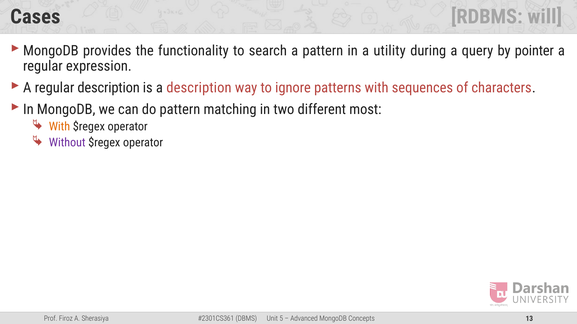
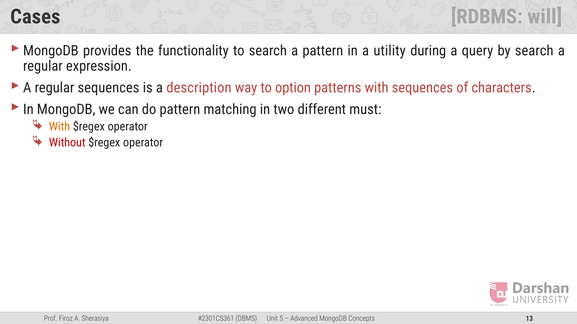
by pointer: pointer -> search (534, 51)
regular description: description -> sequences (108, 88)
ignore: ignore -> option (293, 88)
most: most -> must (365, 109)
Without colour: purple -> red (67, 143)
